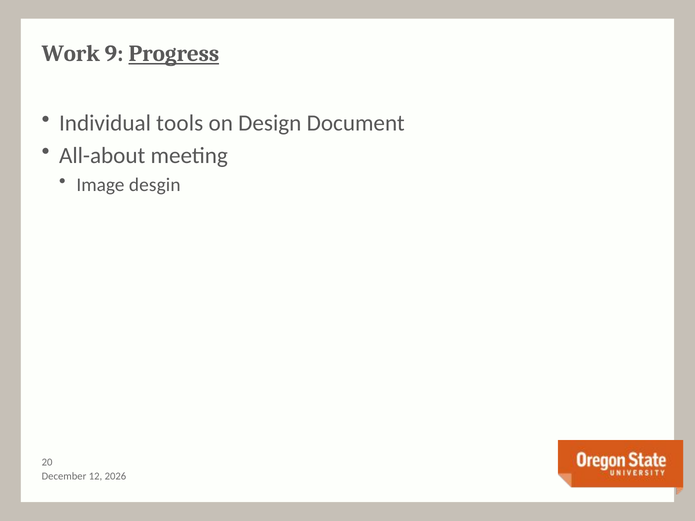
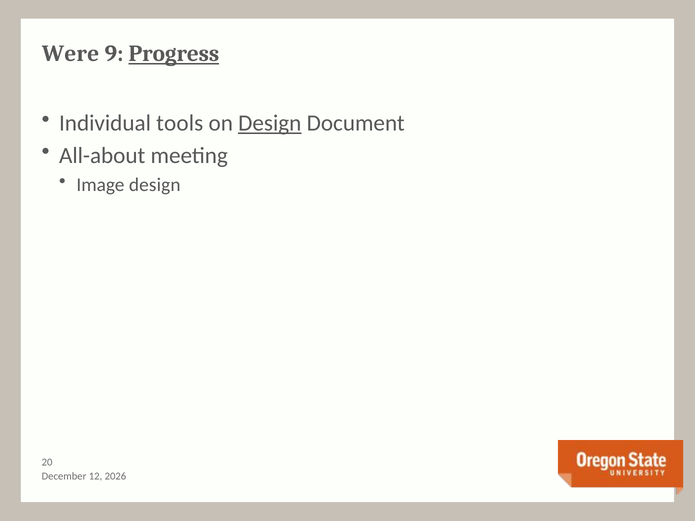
Work: Work -> Were (71, 54)
Design underline: none -> present (270, 123)
Image desgin: desgin -> design (155, 185)
